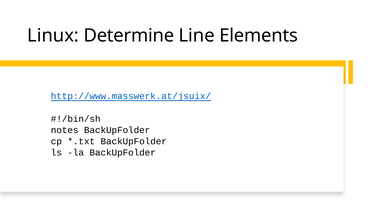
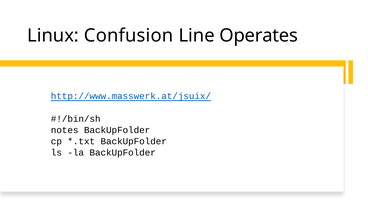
Determine: Determine -> Confusion (129, 36)
Elements: Elements -> Operates (259, 36)
